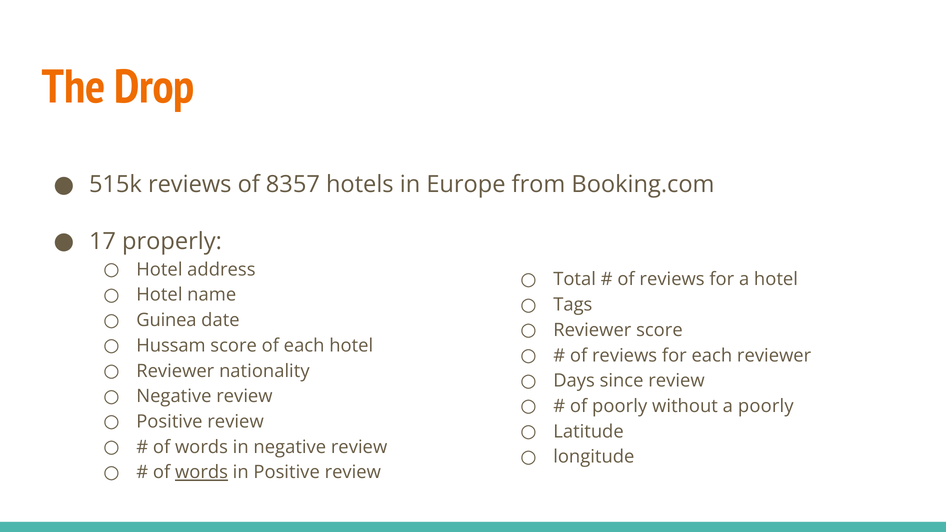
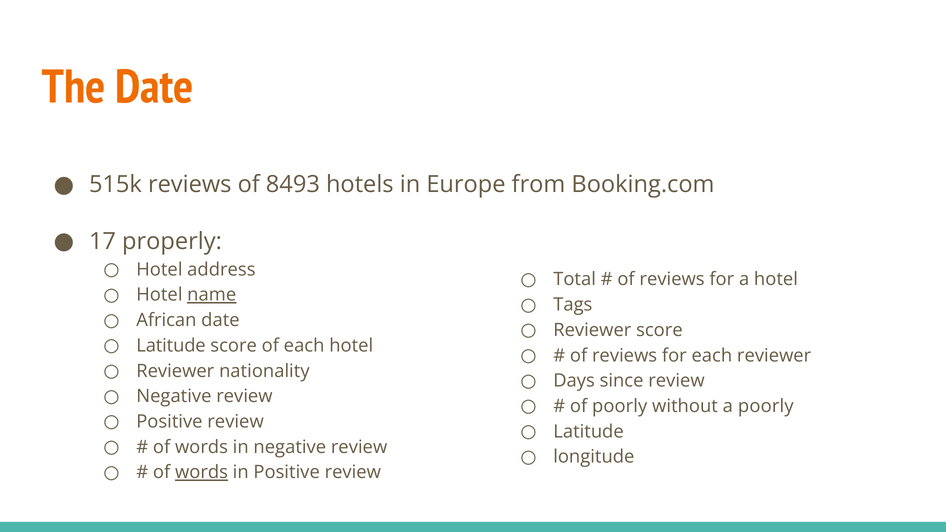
The Drop: Drop -> Date (154, 87)
8357: 8357 -> 8493 (293, 185)
name underline: none -> present (212, 295)
Guinea: Guinea -> African (166, 320)
Hussam: Hussam -> Latitude (171, 346)
